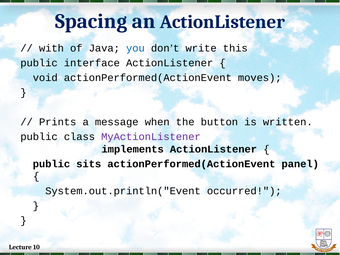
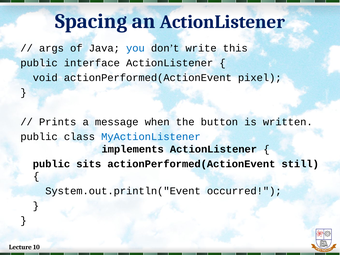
with: with -> args (51, 48)
moves: moves -> pixel (260, 78)
MyActionListener colour: purple -> blue (151, 137)
panel: panel -> still (300, 164)
